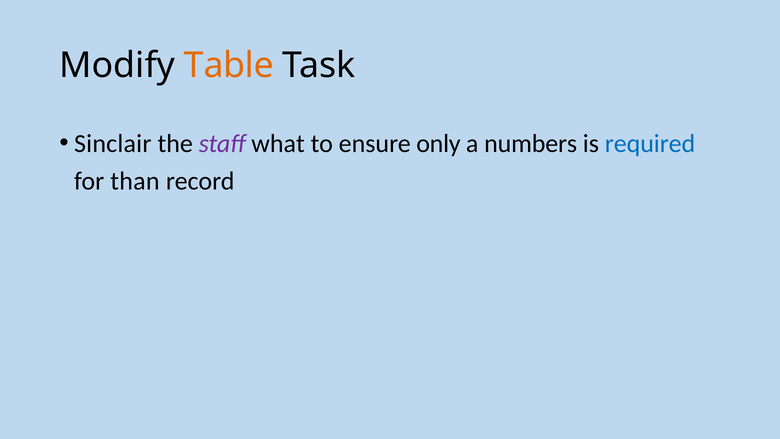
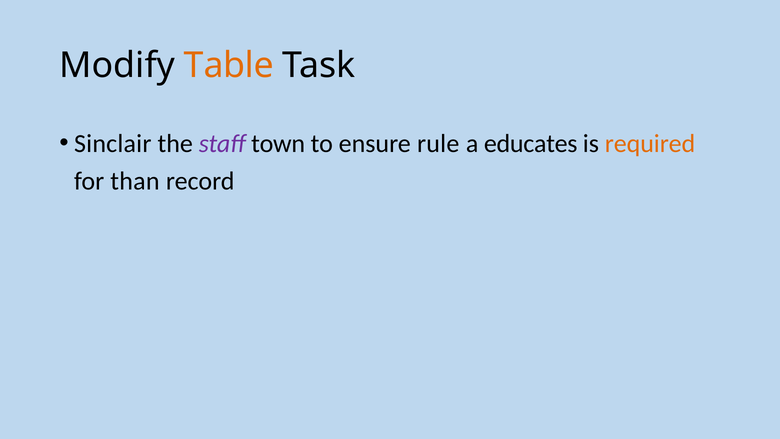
what: what -> town (278, 143)
only: only -> rule (438, 143)
numbers: numbers -> educates (531, 143)
required colour: blue -> orange (650, 143)
